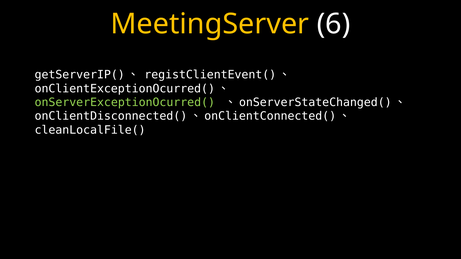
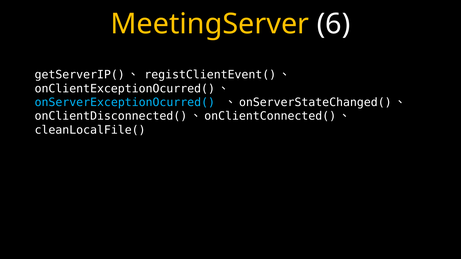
onServerExceptionOcurred( colour: light green -> light blue (125, 102)
